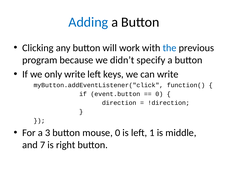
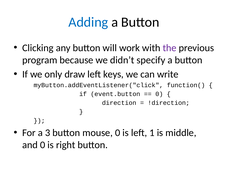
the colour: blue -> purple (170, 48)
only write: write -> draw (75, 74)
and 7: 7 -> 0 (43, 145)
